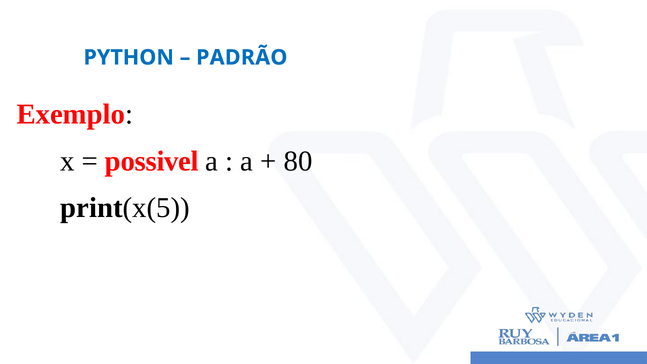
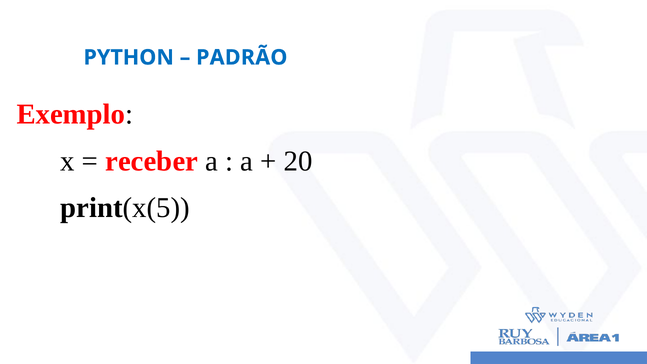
possivel: possivel -> receber (152, 161)
80: 80 -> 20 (298, 161)
